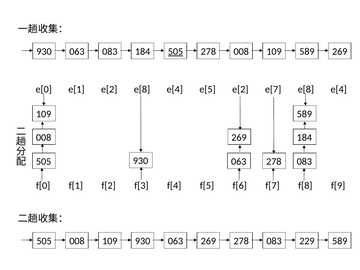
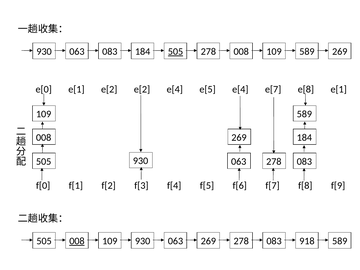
e[2 e[8: e[8 -> e[2 (142, 89)
e[5 e[2: e[2 -> e[4 (240, 89)
e[7 e[8 e[4: e[4 -> e[1 (339, 89)
008 underline: none -> present (77, 241)
229: 229 -> 918 (307, 241)
